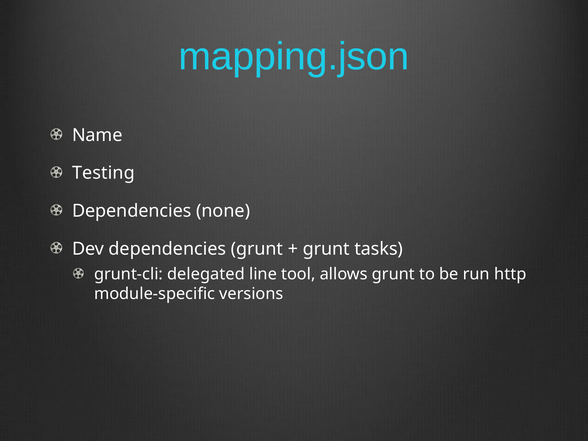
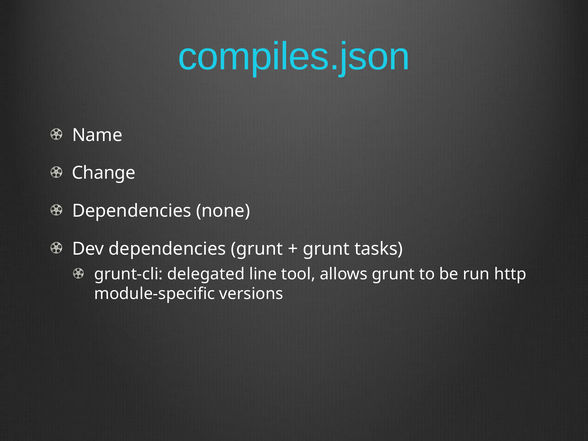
mapping.json: mapping.json -> compiles.json (294, 56)
Testing: Testing -> Change (104, 173)
